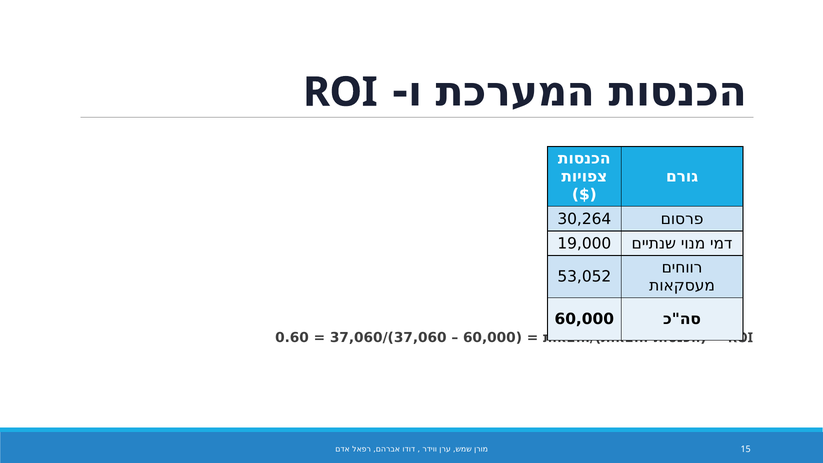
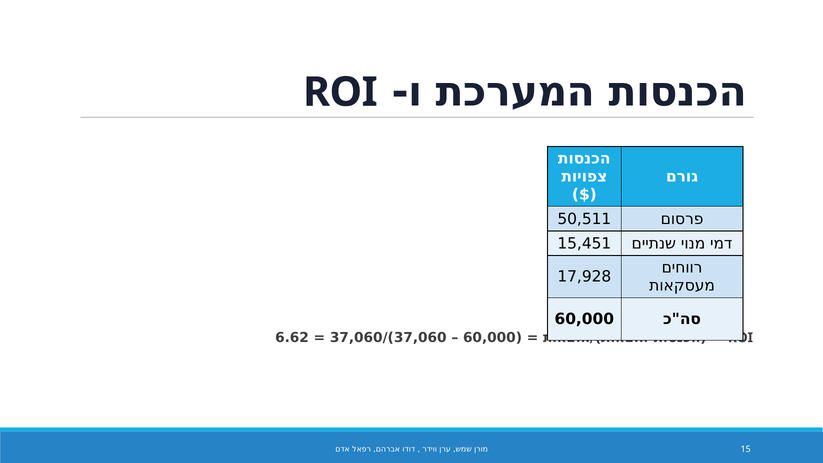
30,264: 30,264 -> 50,511 (584, 219)
19,000: 19,000 -> 15,451 (584, 244)
53,052: 53,052 -> 17,928 (584, 277)
0.60: 0.60 -> 6.62 (292, 338)
